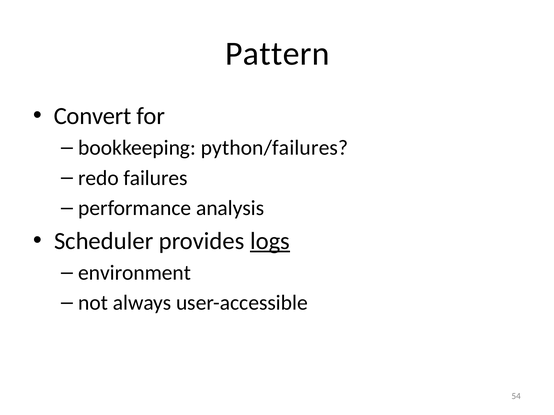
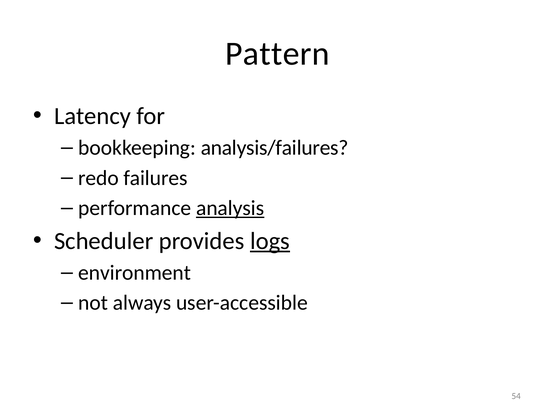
Convert: Convert -> Latency (92, 116)
python/failures: python/failures -> analysis/failures (275, 148)
analysis underline: none -> present (230, 208)
